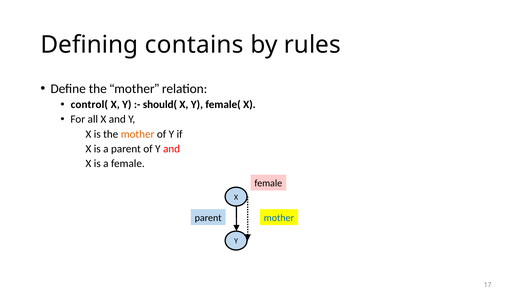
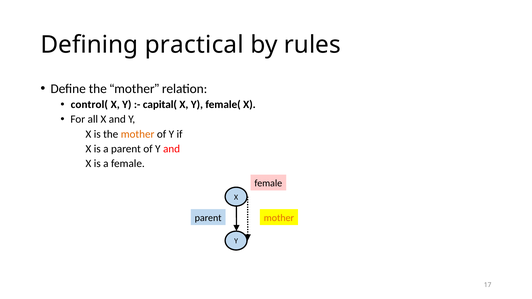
contains: contains -> practical (194, 45)
should(: should( -> capital( (160, 105)
mother colour: blue -> orange (279, 218)
